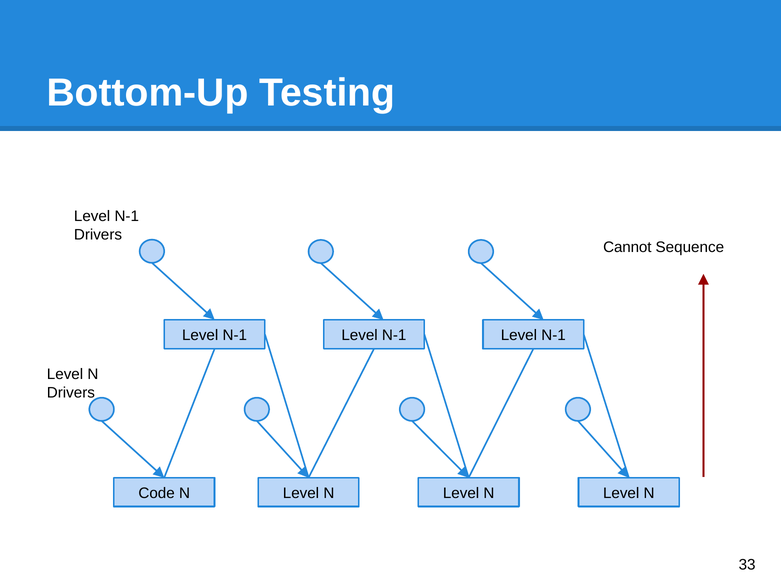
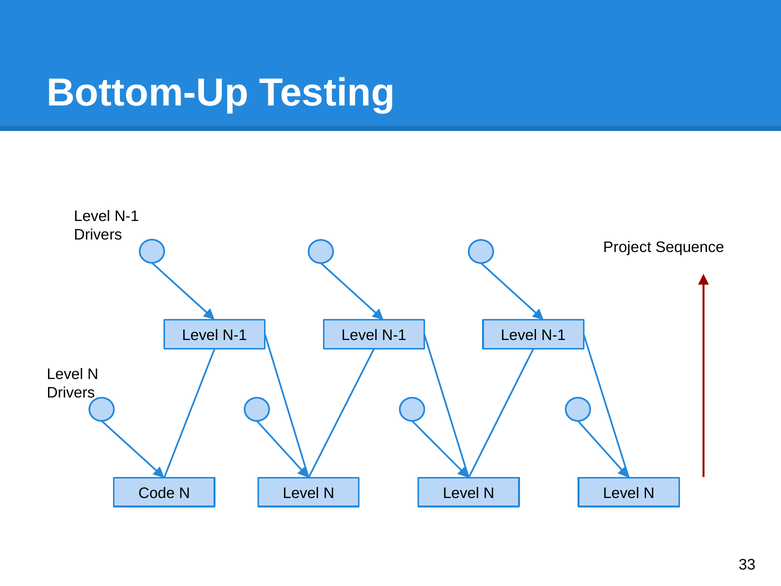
Cannot: Cannot -> Project (627, 247)
